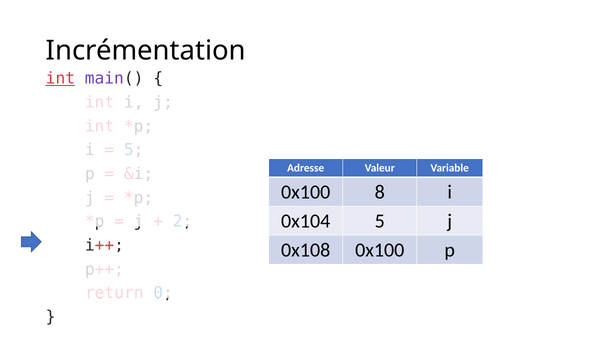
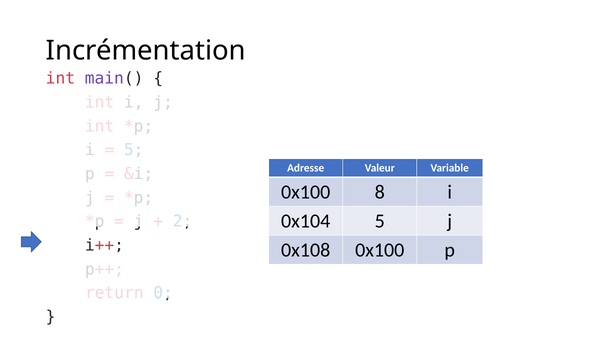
int underline: present -> none (60, 78)
